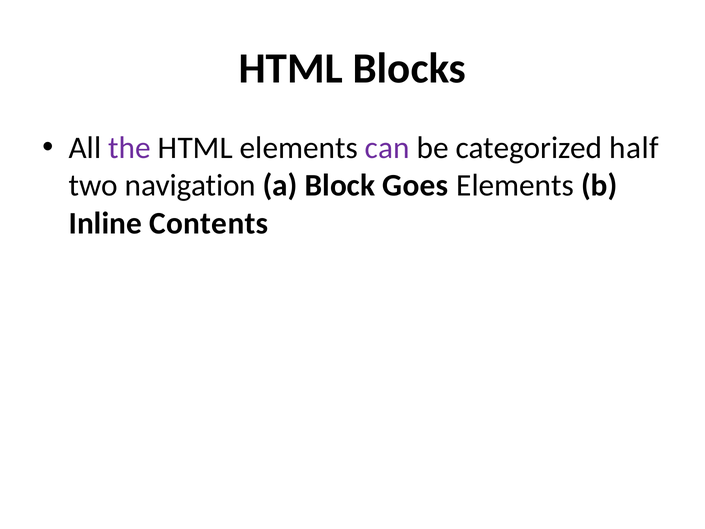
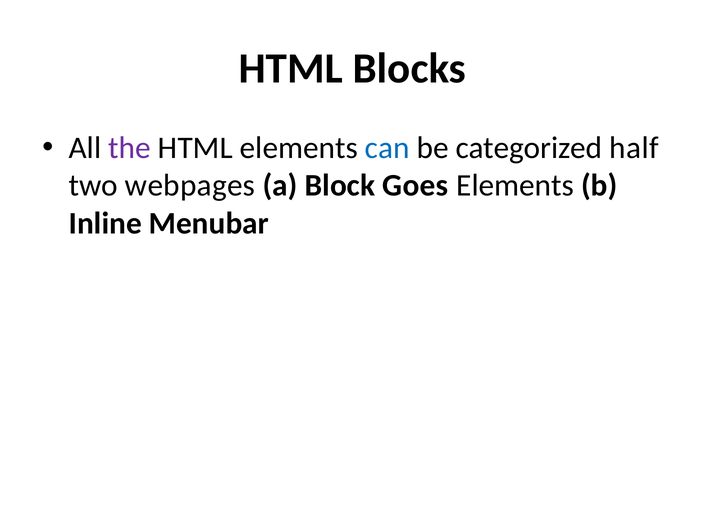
can colour: purple -> blue (387, 148)
navigation: navigation -> webpages (190, 186)
Contents: Contents -> Menubar (209, 223)
